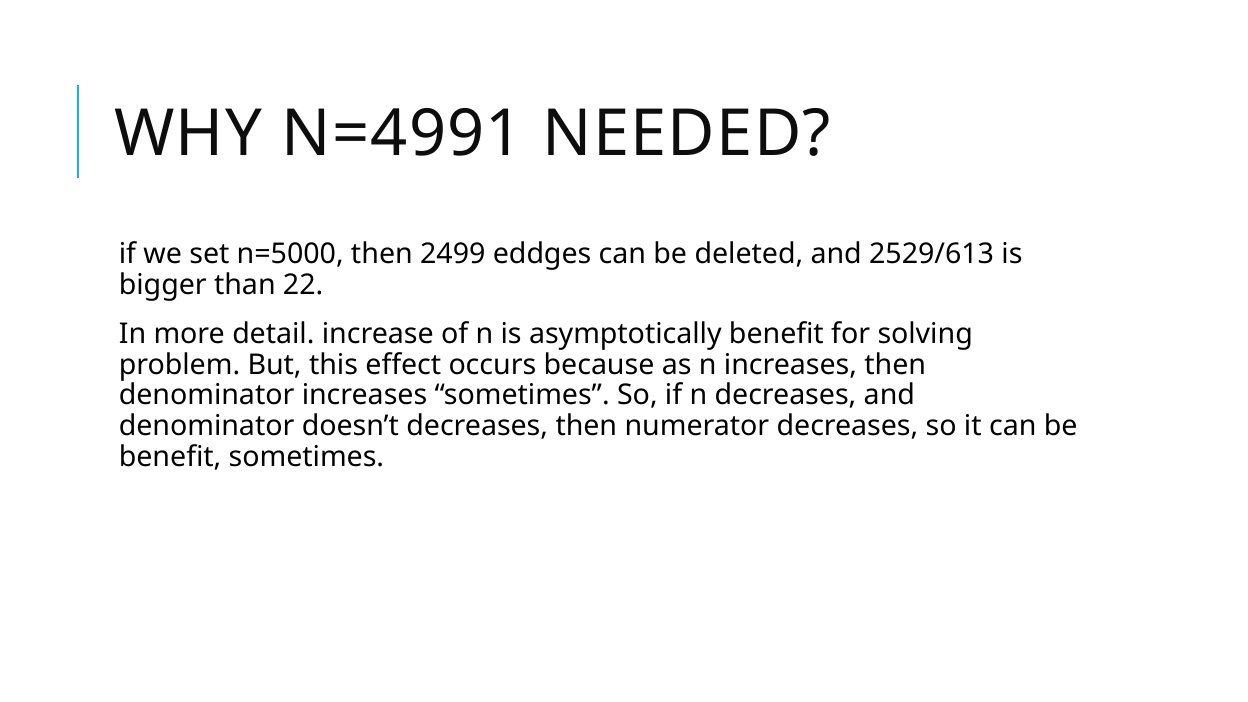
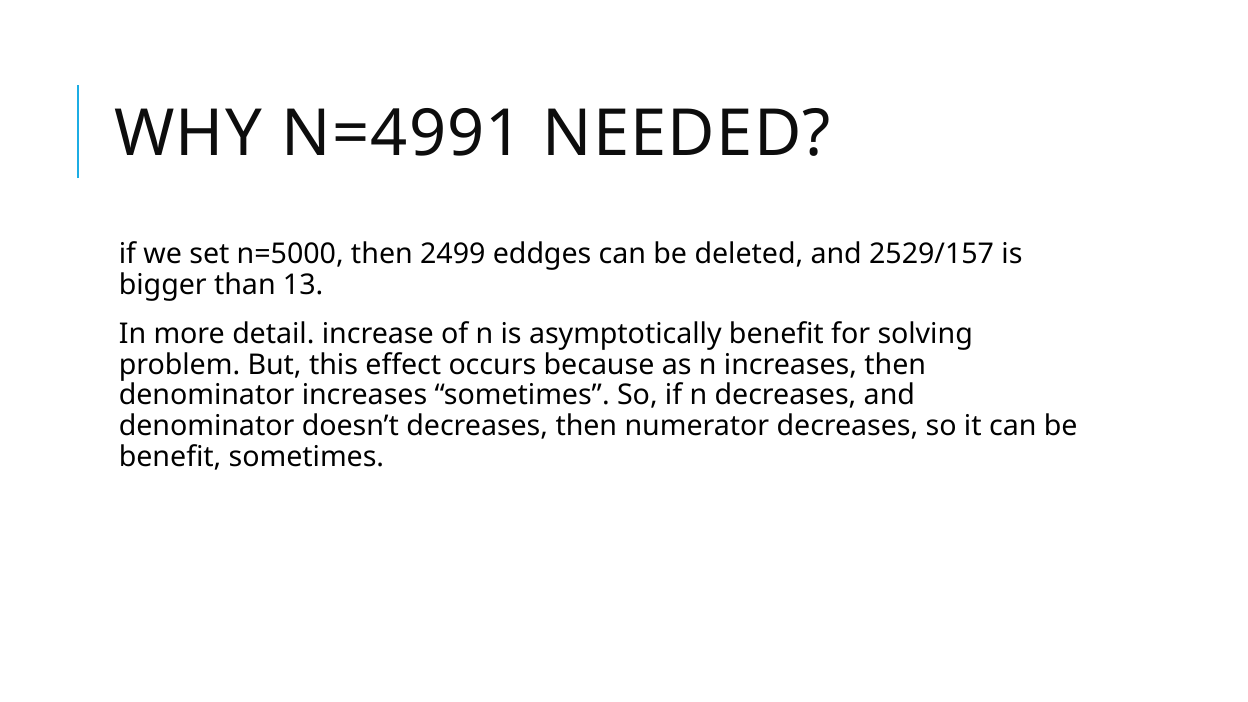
2529/613: 2529/613 -> 2529/157 (932, 254)
22: 22 -> 13 (303, 285)
